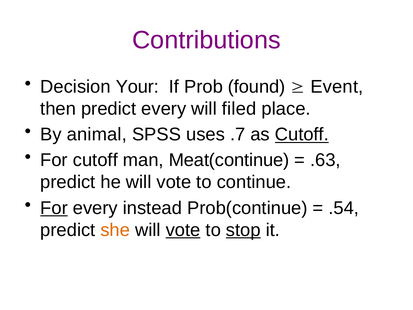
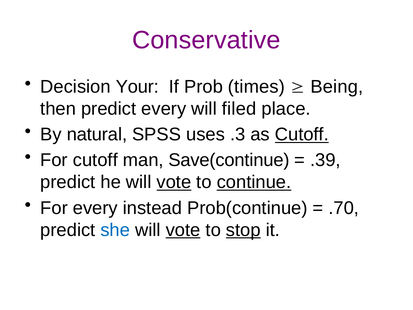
Contributions: Contributions -> Conservative (206, 40)
found: found -> times (256, 87)
Event: Event -> Being (337, 87)
animal: animal -> natural (97, 134)
.7: .7 -> .3 (238, 134)
Meat(continue: Meat(continue -> Save(continue (229, 160)
.63: .63 -> .39 (325, 160)
vote underline: none -> present (174, 182)
continue underline: none -> present (254, 182)
For underline: present -> none (54, 208)
.54: .54 -> .70 (344, 208)
she colour: orange -> blue (115, 230)
